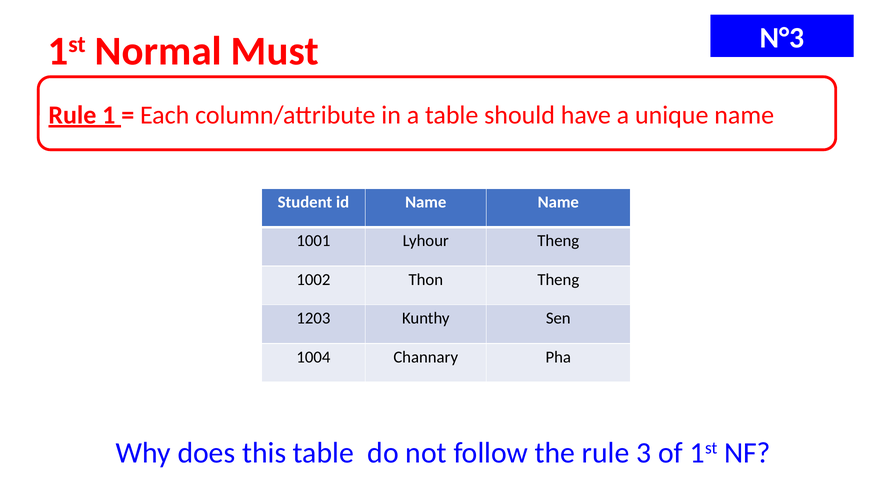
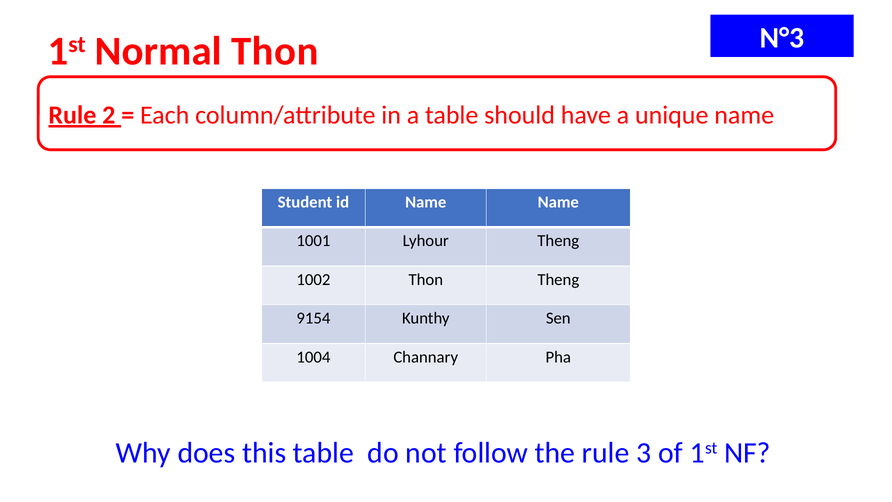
Normal Must: Must -> Thon (275, 51)
1: 1 -> 2 (109, 115)
1203: 1203 -> 9154 (313, 318)
